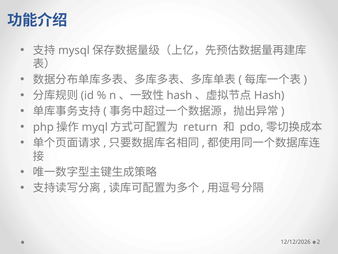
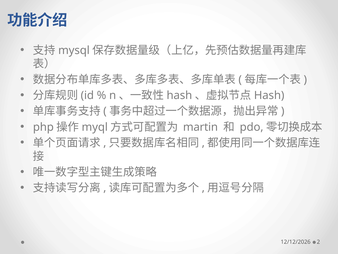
return: return -> martin (200, 127)
